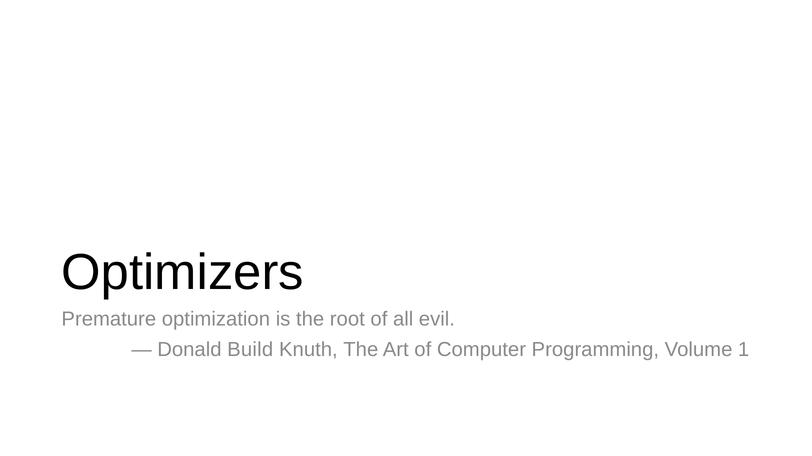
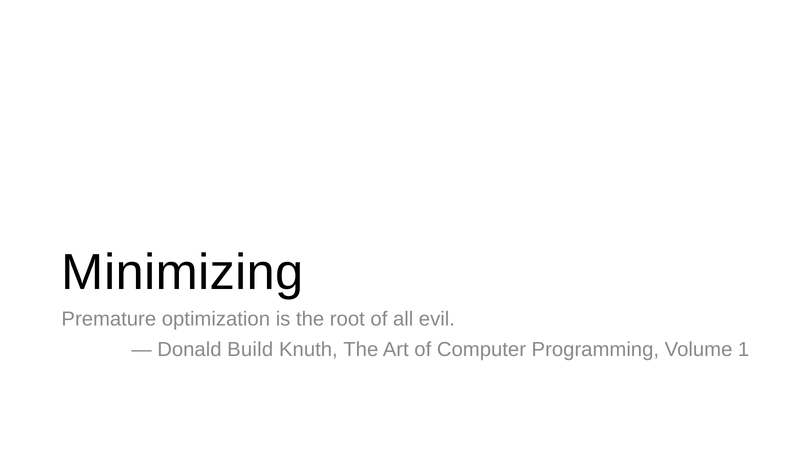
Optimizers: Optimizers -> Minimizing (183, 273)
